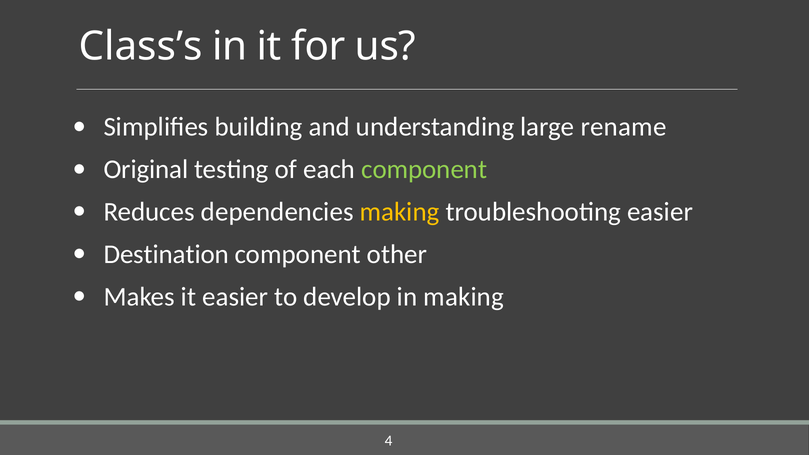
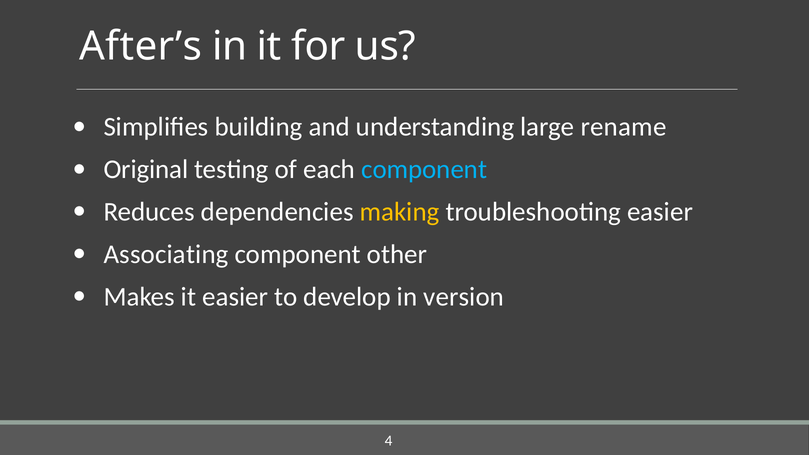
Class’s: Class’s -> After’s (141, 47)
component colour: light green -> light blue (424, 169)
Destination: Destination -> Associating (166, 254)
in making: making -> version (464, 297)
